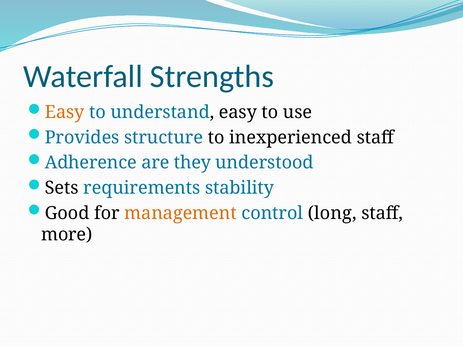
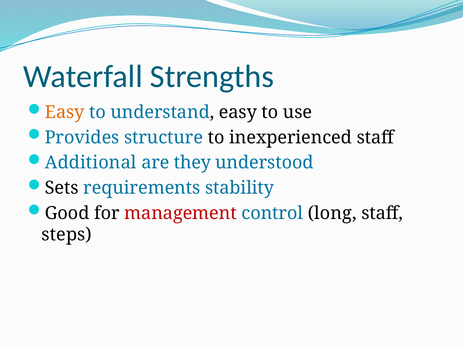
Adherence: Adherence -> Additional (91, 163)
management colour: orange -> red (181, 213)
more: more -> steps (67, 235)
